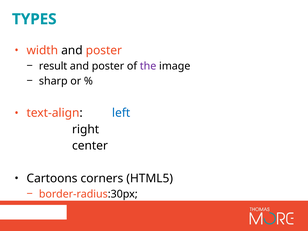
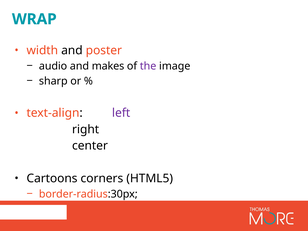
TYPES: TYPES -> WRAP (34, 19)
result: result -> audio (53, 66)
poster: poster -> makes (108, 66)
left colour: blue -> purple (121, 113)
